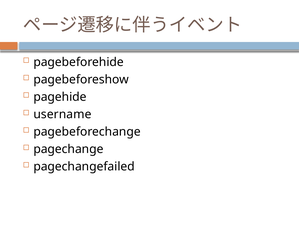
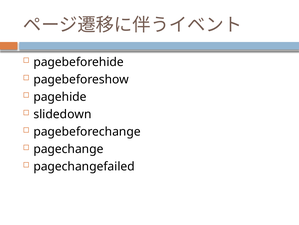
username: username -> slidedown (62, 114)
